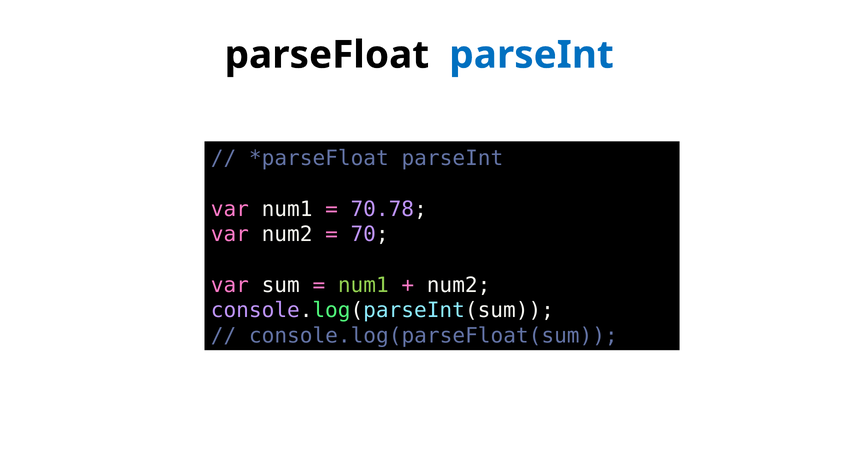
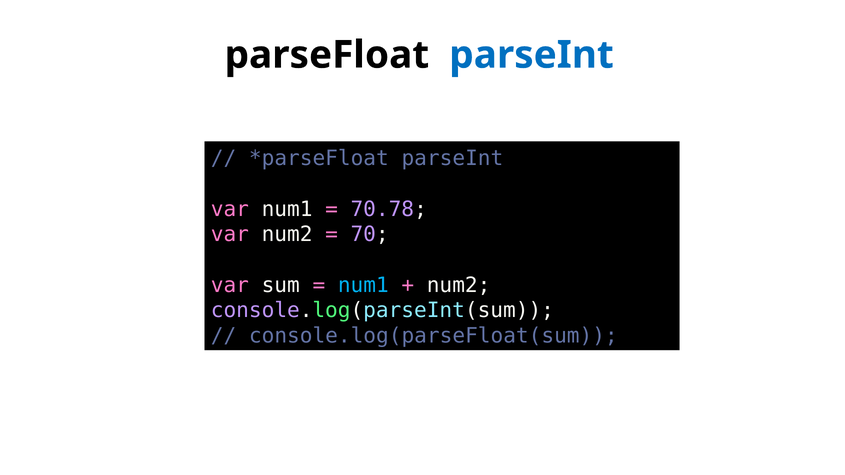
num1 colour: light green -> light blue (363, 285)
